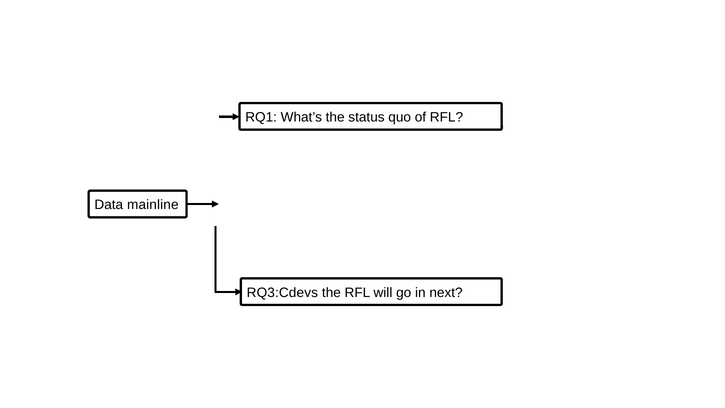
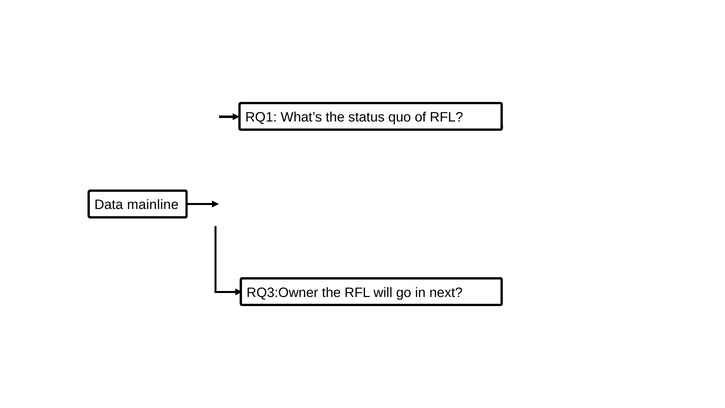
RQ3:Cdevs: RQ3:Cdevs -> RQ3:Owner (282, 292)
